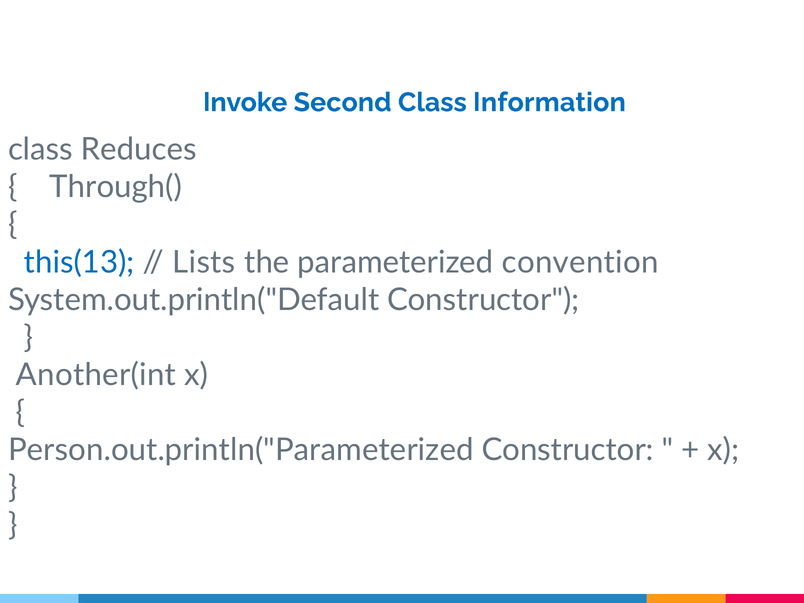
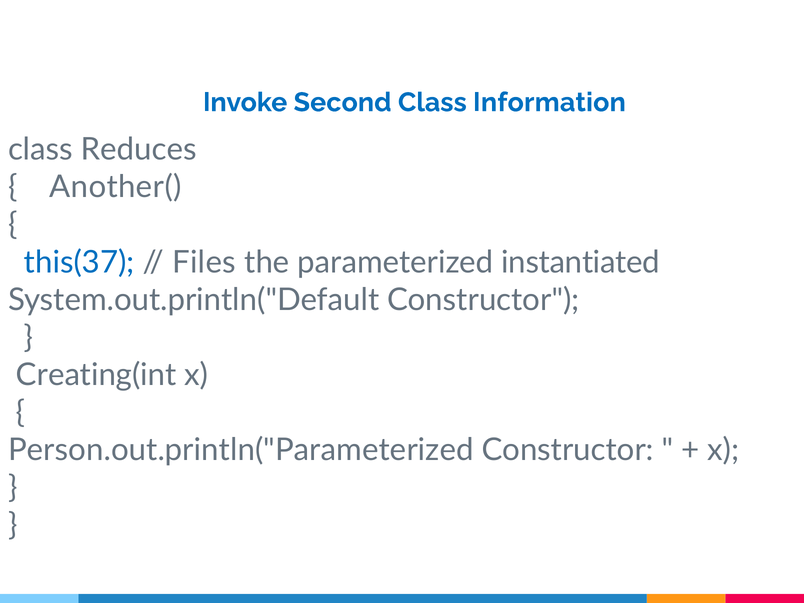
Through(: Through( -> Another( (115, 187)
this(13: this(13 -> this(37 (79, 262)
Lists: Lists -> Files (204, 262)
convention: convention -> instantiated (581, 262)
Another(int: Another(int -> Creating(int (96, 375)
